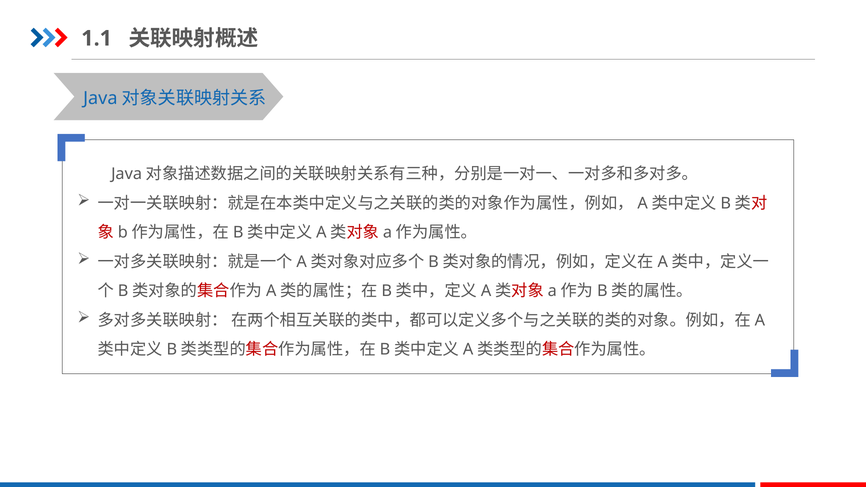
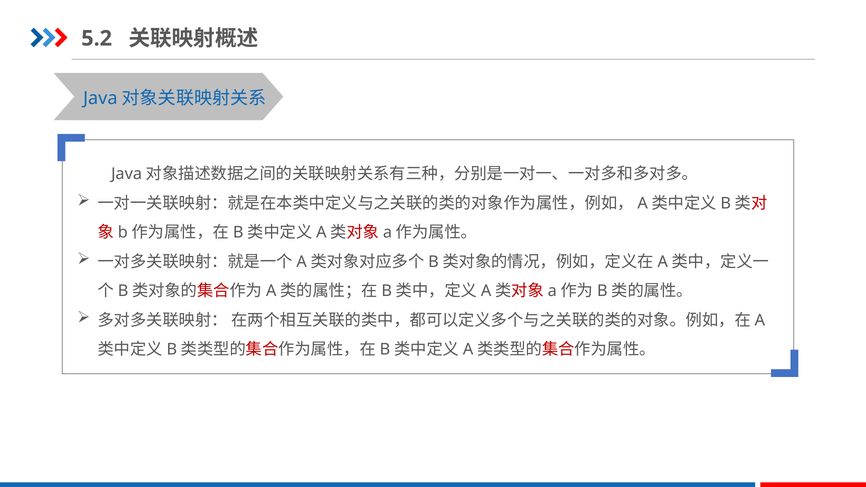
1.1: 1.1 -> 5.2 (97, 38)
